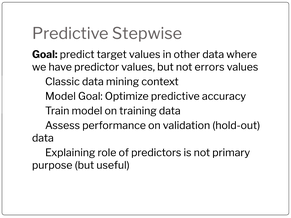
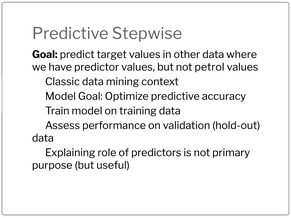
errors: errors -> petrol (209, 67)
